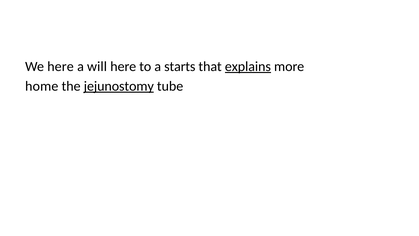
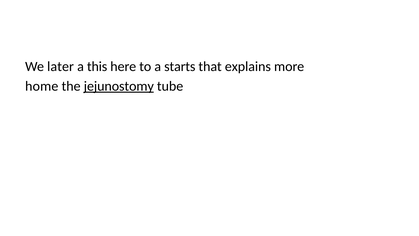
We here: here -> later (61, 66)
will: will -> this (97, 66)
explains underline: present -> none (248, 66)
